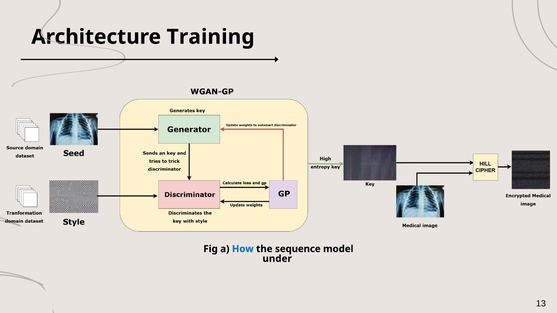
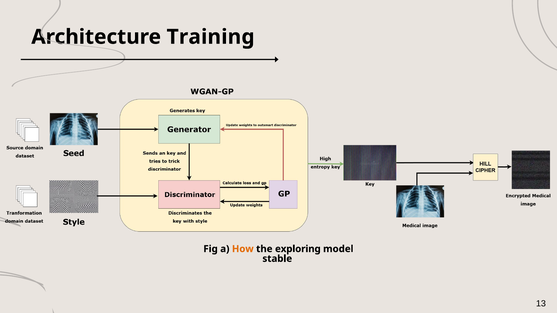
How colour: blue -> orange (243, 249)
sequence: sequence -> exploring (298, 249)
under: under -> stable (277, 259)
